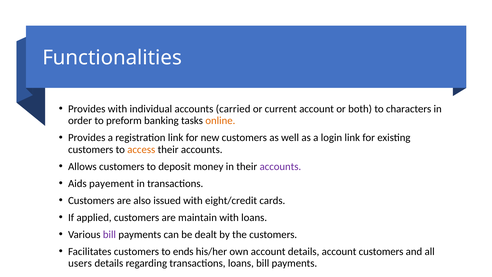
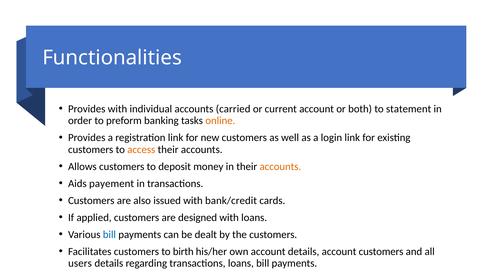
characters: characters -> statement (409, 109)
accounts colour: purple -> orange (280, 166)
eight/credit: eight/credit -> bank/credit (231, 200)
maintain: maintain -> designed (198, 217)
bill colour: purple -> blue (109, 234)
ends: ends -> birth (183, 251)
